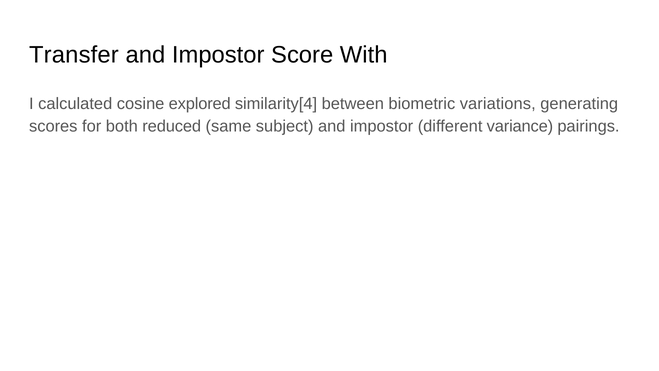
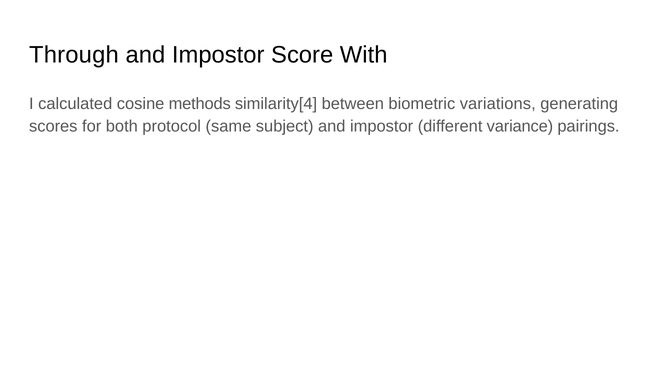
Transfer: Transfer -> Through (74, 55)
explored: explored -> methods (200, 104)
reduced: reduced -> protocol (172, 126)
